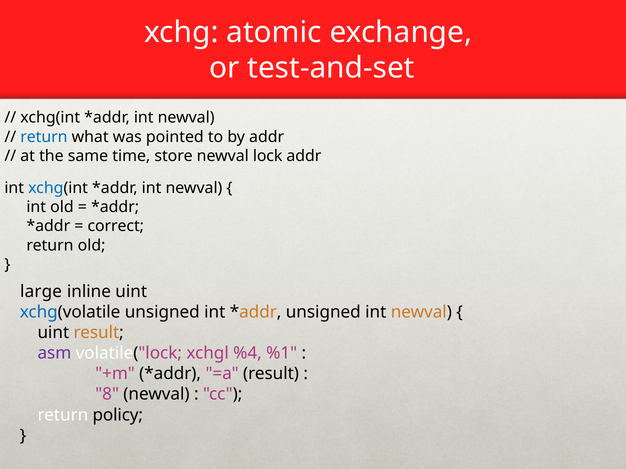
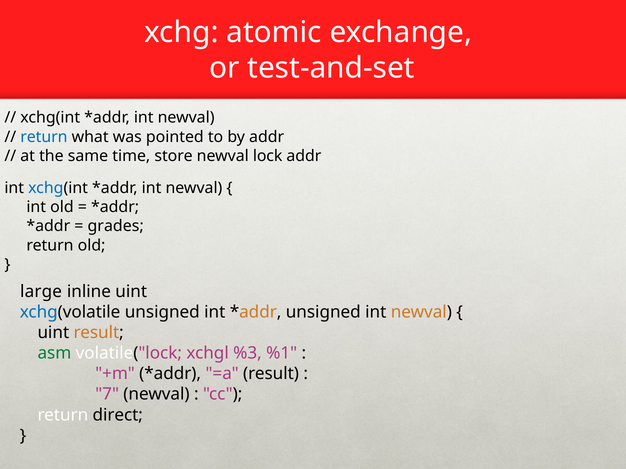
correct: correct -> grades (116, 226)
asm colour: purple -> green (54, 354)
%4: %4 -> %3 (248, 354)
8: 8 -> 7 (107, 395)
policy: policy -> direct (118, 415)
